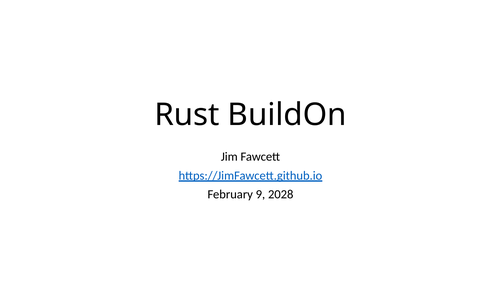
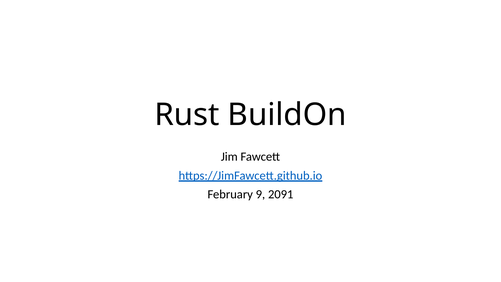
2028: 2028 -> 2091 (281, 194)
